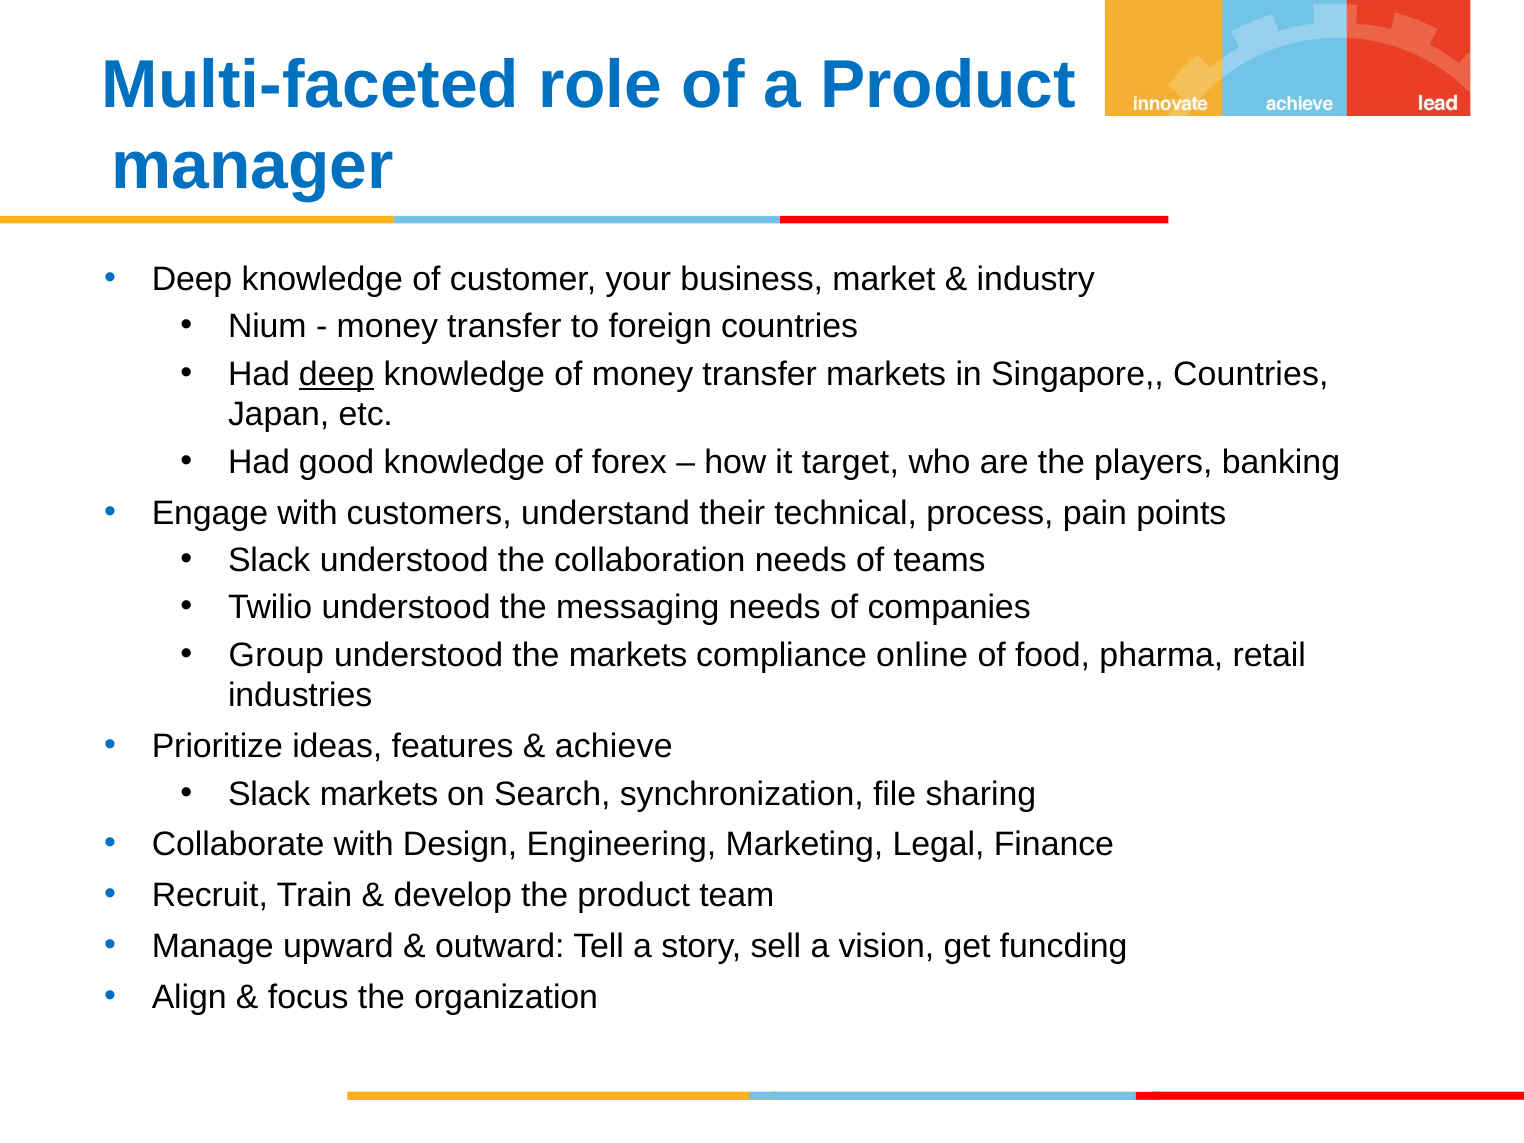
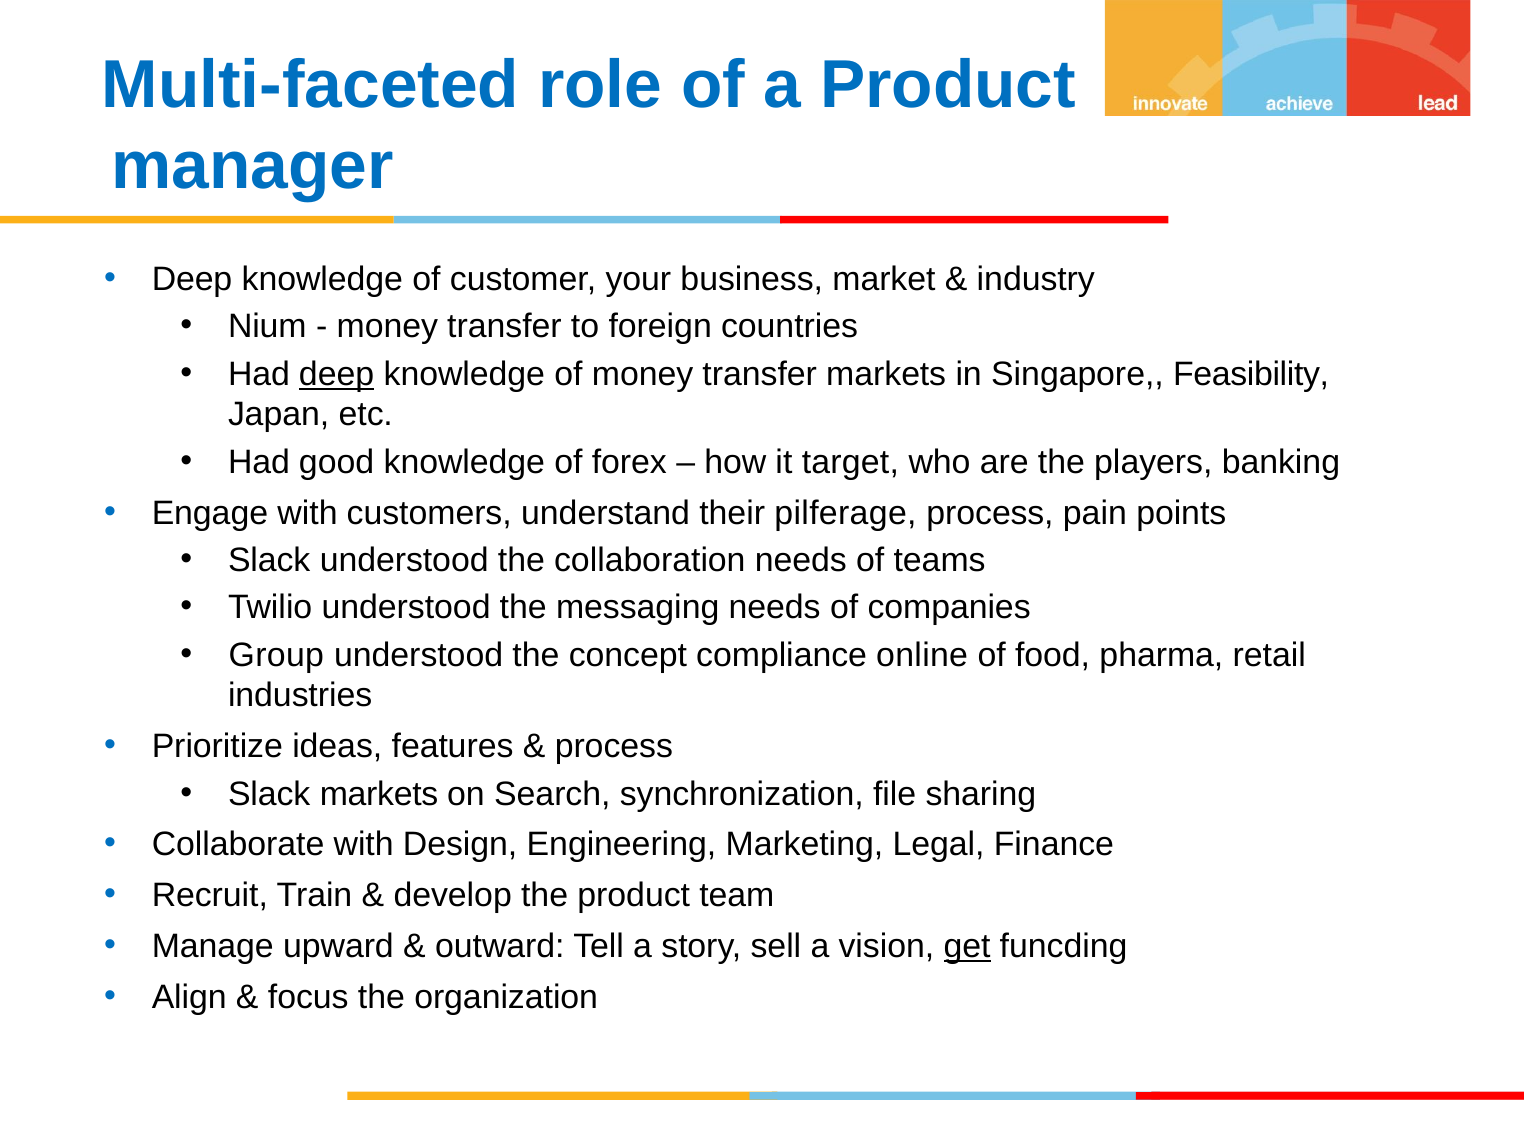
Singapore Countries: Countries -> Feasibility (1251, 374)
technical: technical -> pilferage (845, 513)
the markets: markets -> concept (628, 655)
achieve: achieve -> process (614, 746)
get underline: none -> present (967, 946)
